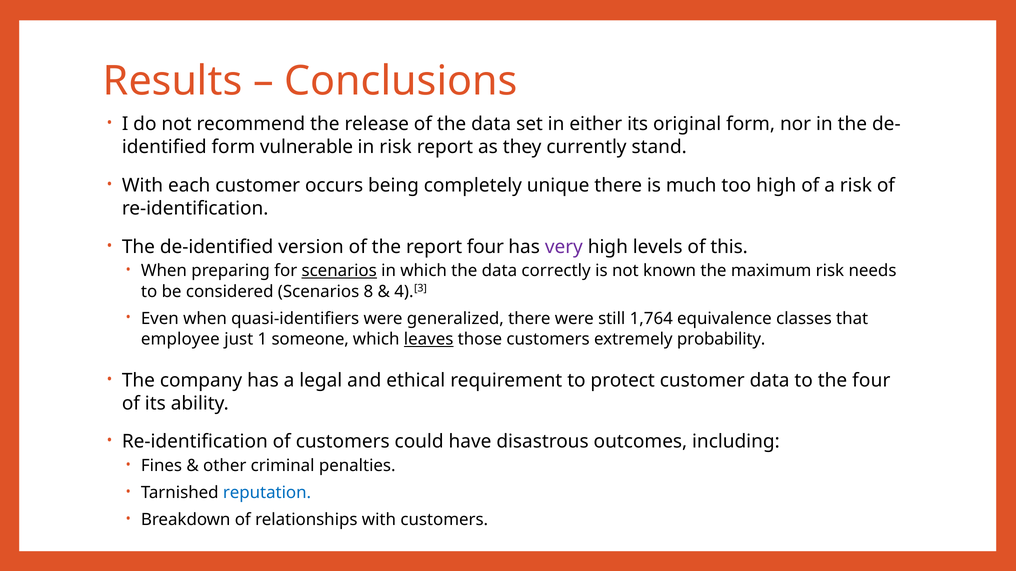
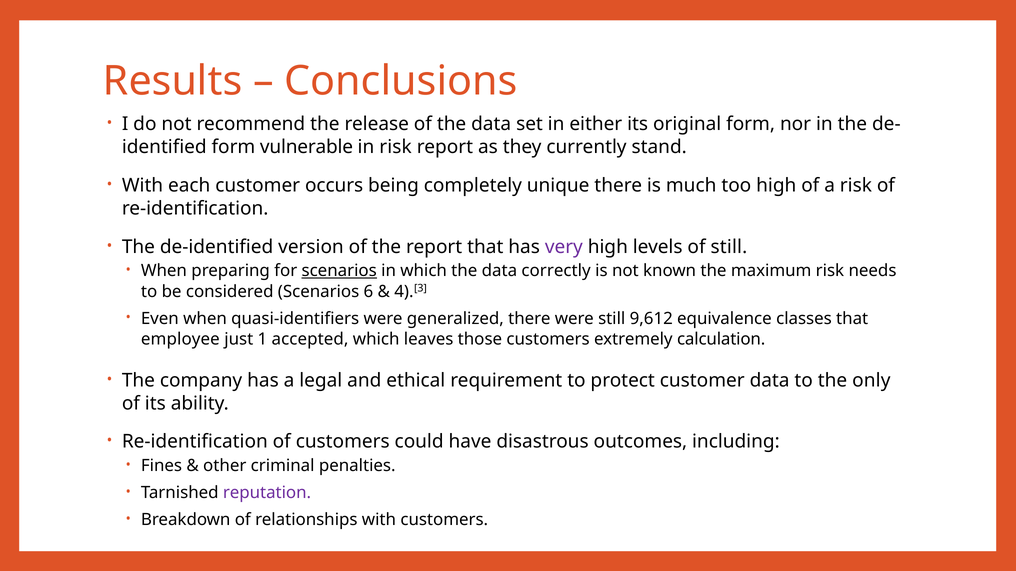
report four: four -> that (485, 247)
of this: this -> still (729, 247)
8: 8 -> 6 (368, 292)
1,764: 1,764 -> 9,612 (651, 319)
someone: someone -> accepted (310, 339)
leaves underline: present -> none (429, 339)
probability: probability -> calculation (721, 339)
the four: four -> only (871, 381)
reputation colour: blue -> purple (267, 493)
